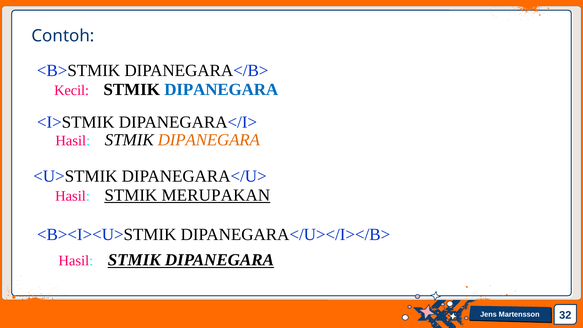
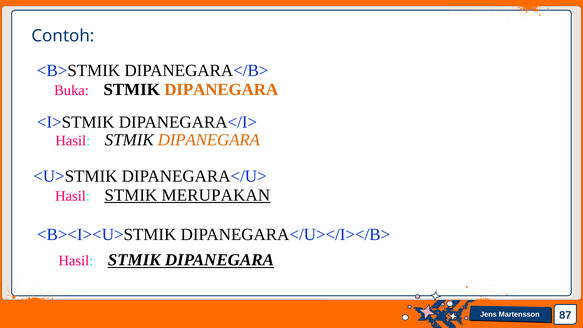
Kecil: Kecil -> Buka (71, 90)
DIPANEGARA colour: blue -> orange (221, 89)
32: 32 -> 87 (565, 315)
